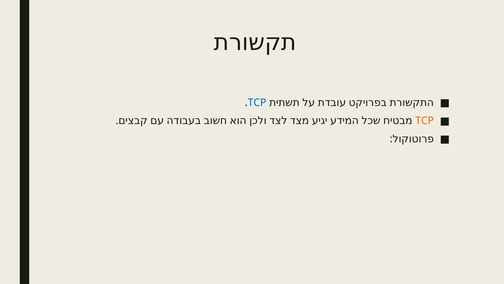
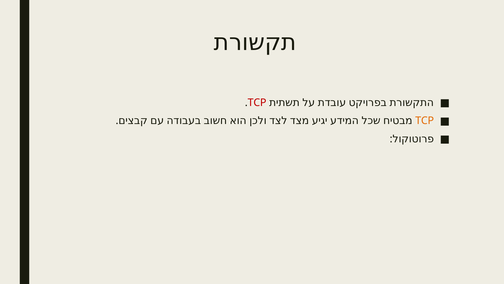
TCP colour: blue -> red (257, 102)
